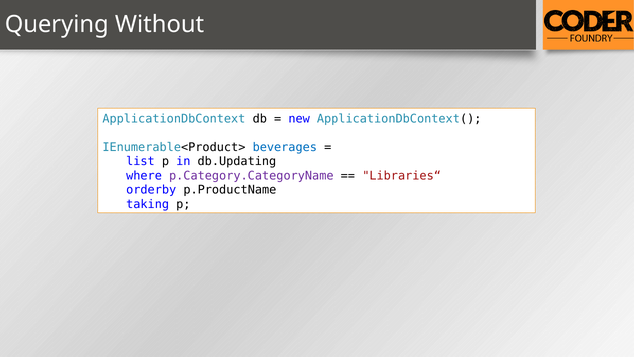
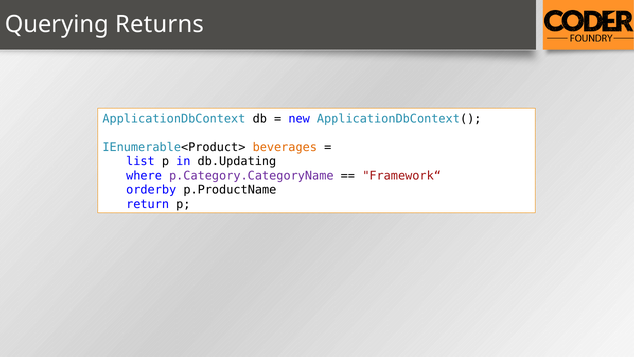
Without: Without -> Returns (159, 24)
beverages colour: blue -> orange (285, 147)
Libraries“: Libraries“ -> Framework“ (402, 176)
taking: taking -> return (148, 204)
